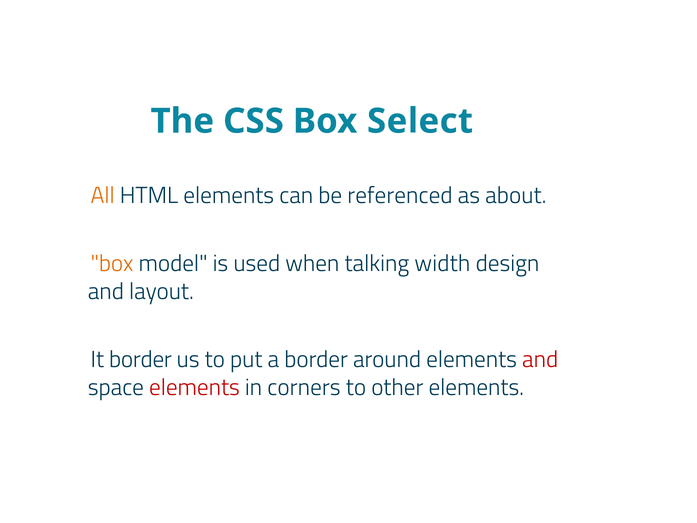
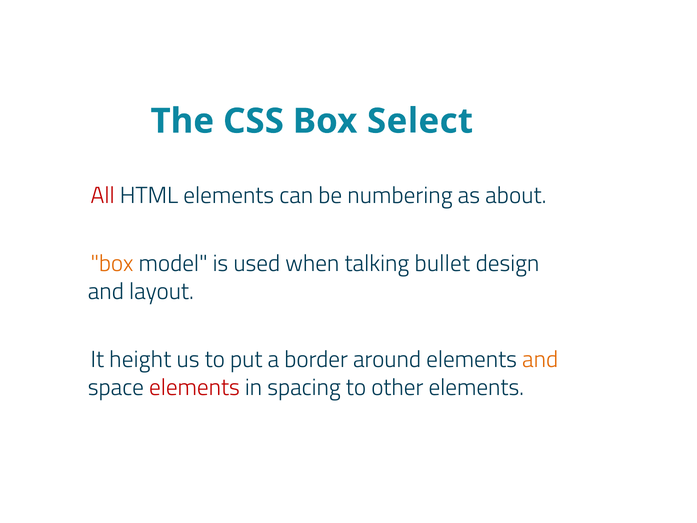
All colour: orange -> red (103, 195)
referenced: referenced -> numbering (400, 195)
width: width -> bullet (442, 263)
It border: border -> height (140, 359)
and colour: red -> orange (540, 359)
corners: corners -> spacing (304, 387)
